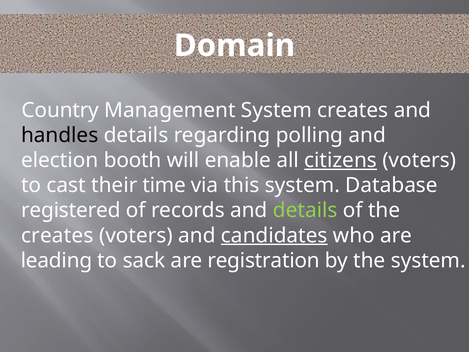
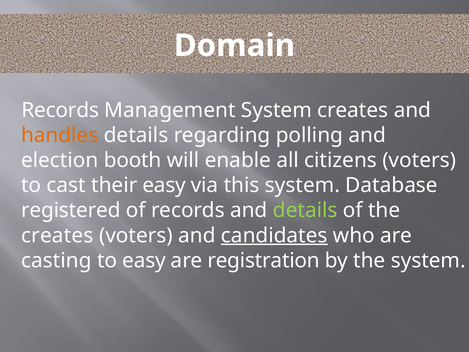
Country: Country -> Records (60, 110)
handles colour: black -> orange (60, 135)
citizens underline: present -> none (341, 160)
their time: time -> easy (164, 185)
leading: leading -> casting (56, 260)
to sack: sack -> easy (144, 260)
